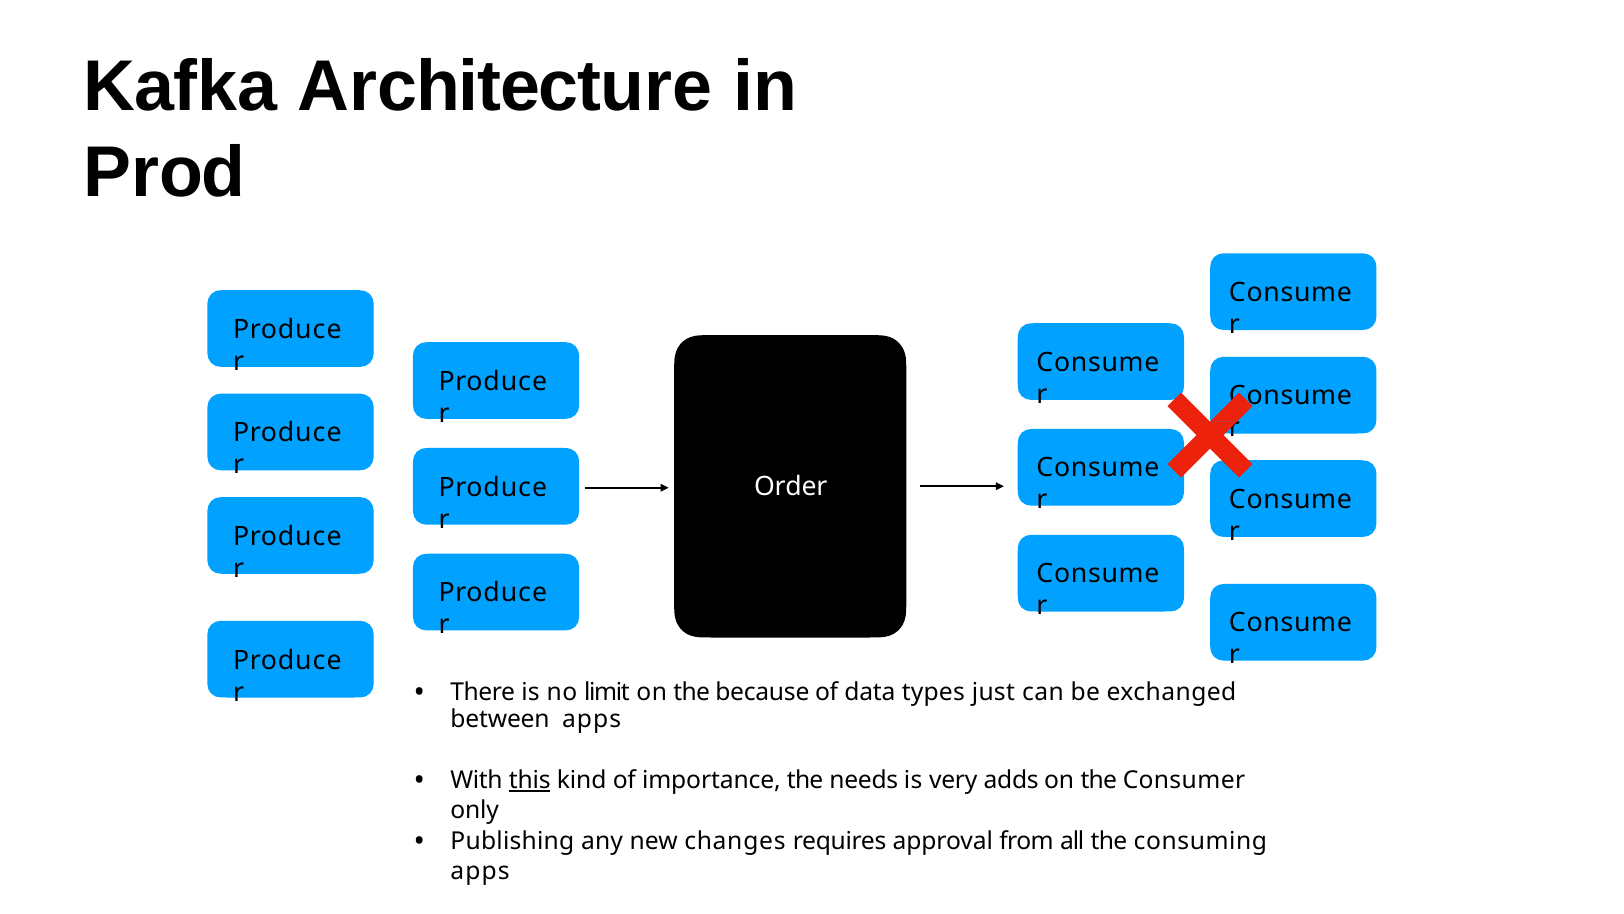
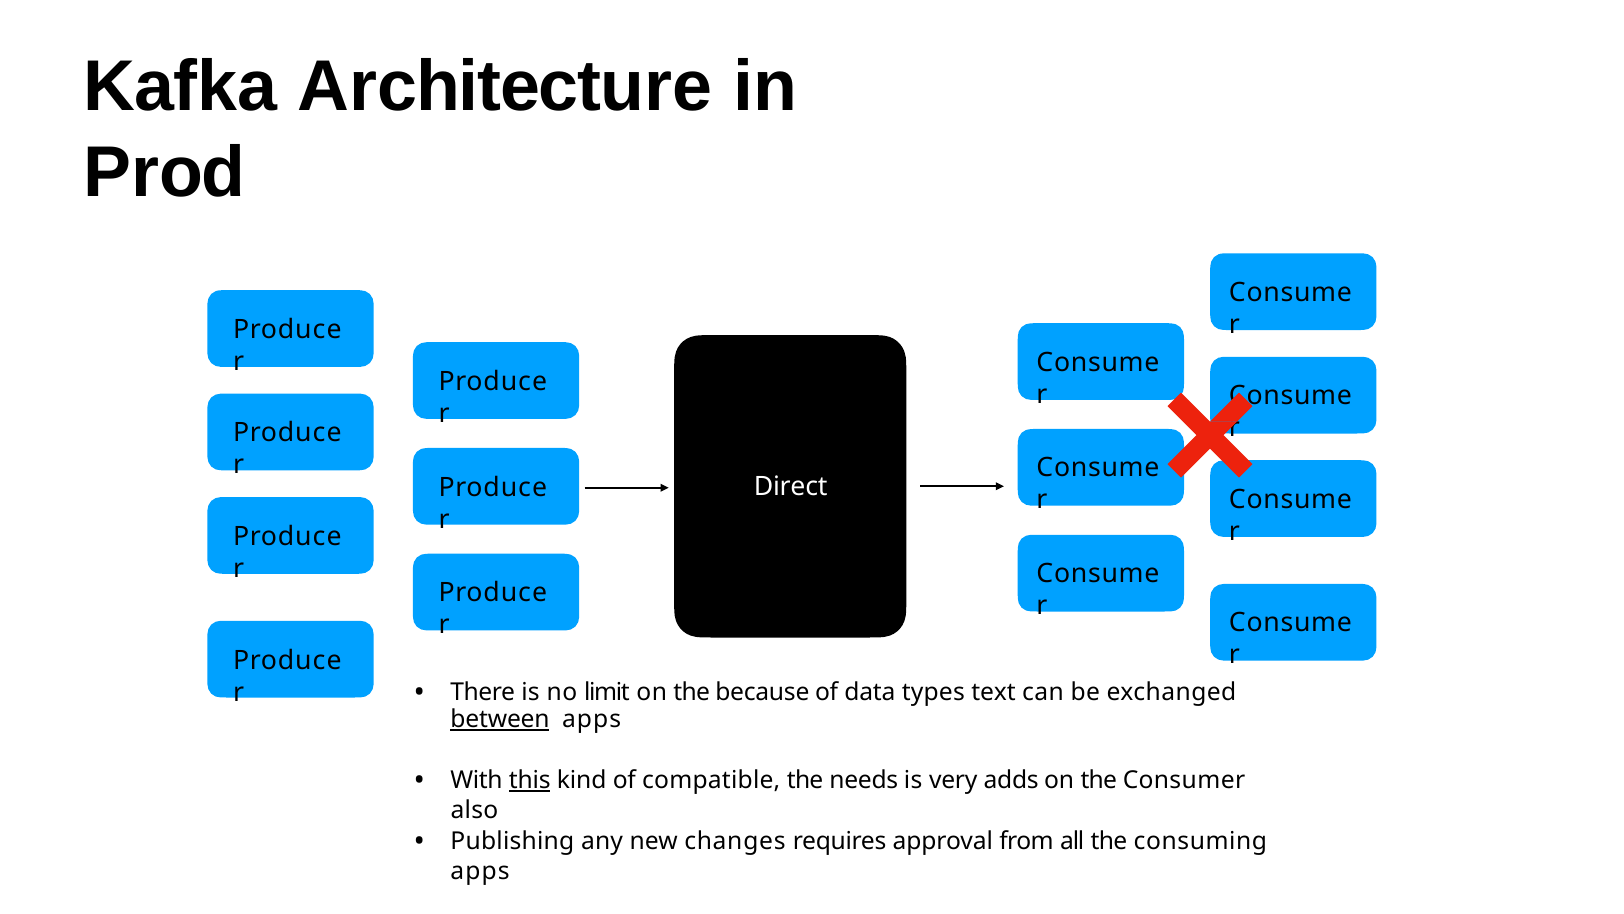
Order: Order -> Direct (791, 487)
just: just -> text (994, 692)
between underline: none -> present (500, 719)
importance: importance -> compatible (711, 780)
only: only -> also (474, 809)
